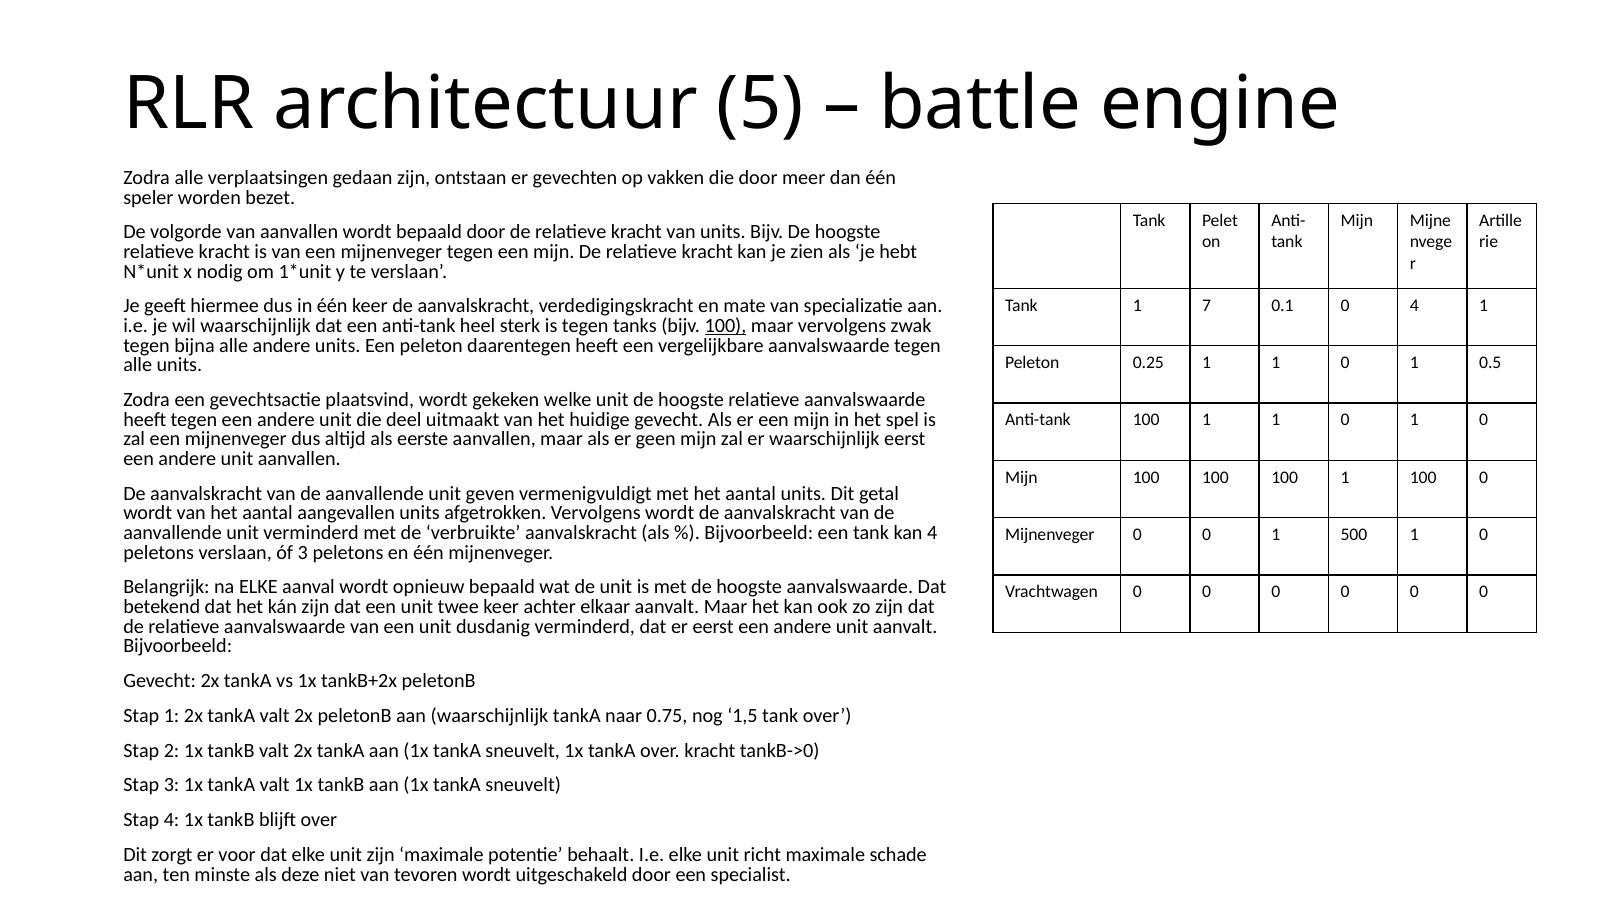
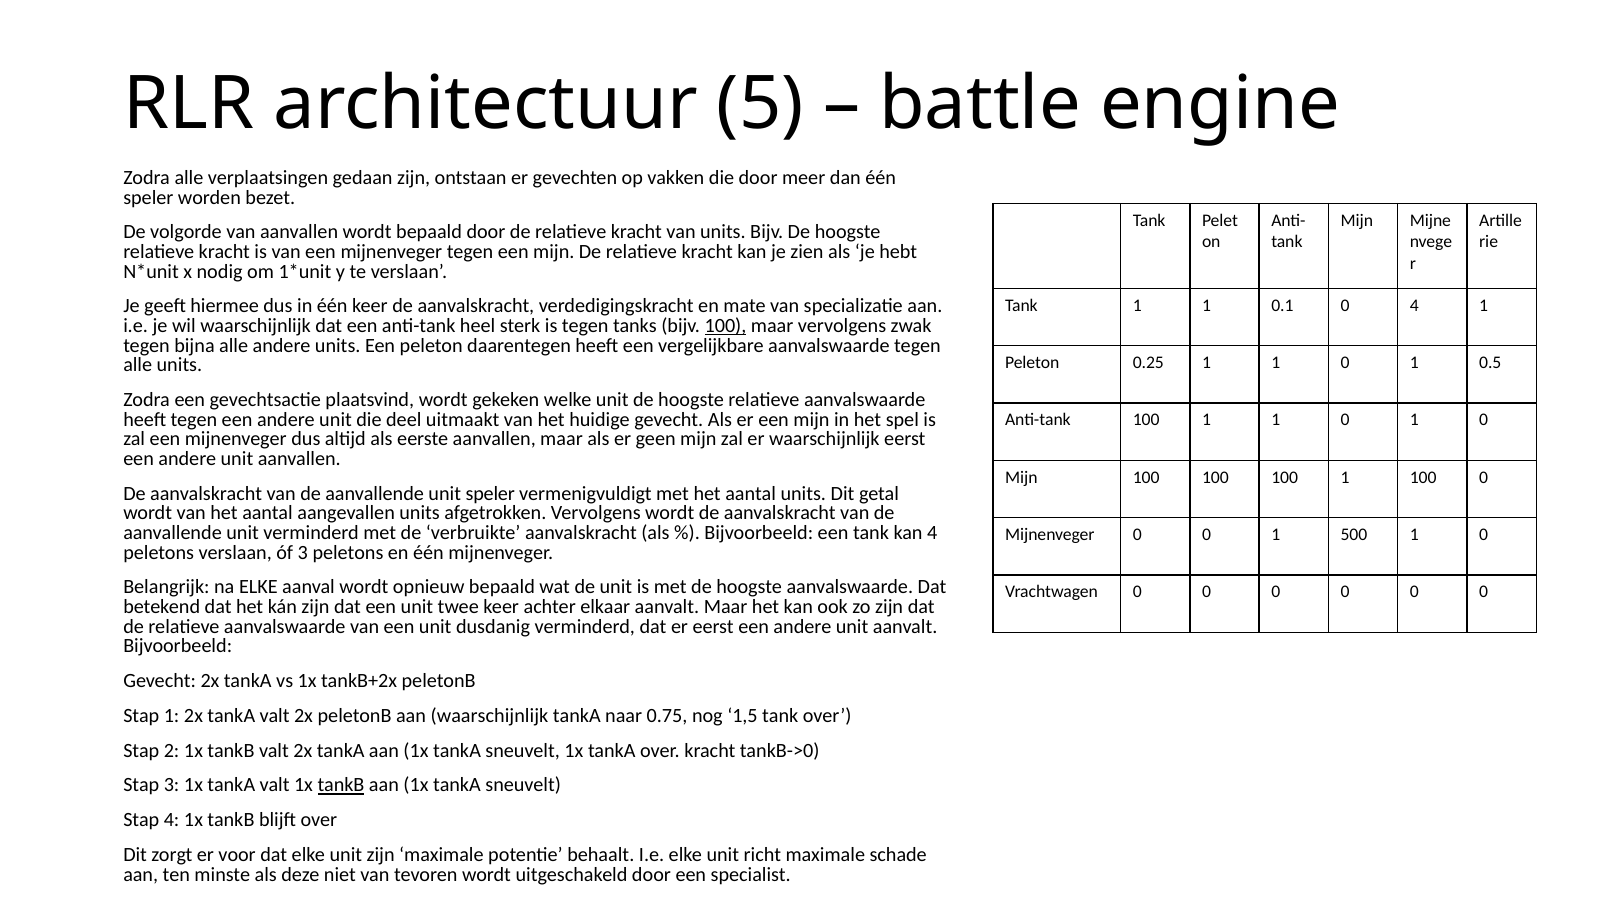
Tank 1 7: 7 -> 1 (1207, 305)
unit geven: geven -> speler (490, 493)
tankB underline: none -> present (341, 785)
